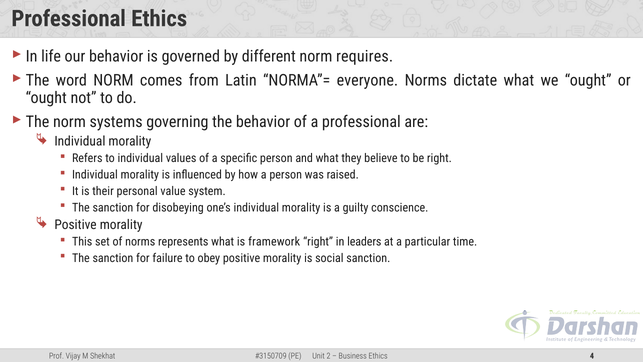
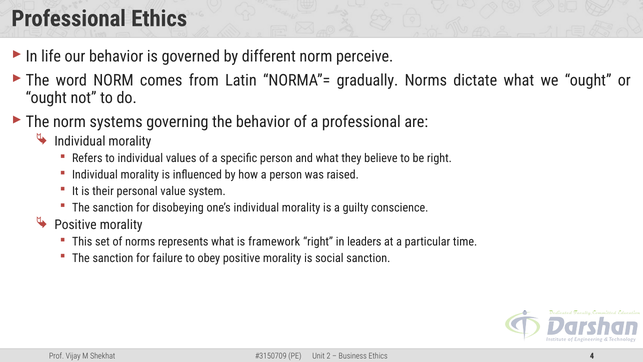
requires: requires -> perceive (365, 57)
everyone: everyone -> gradually (367, 81)
